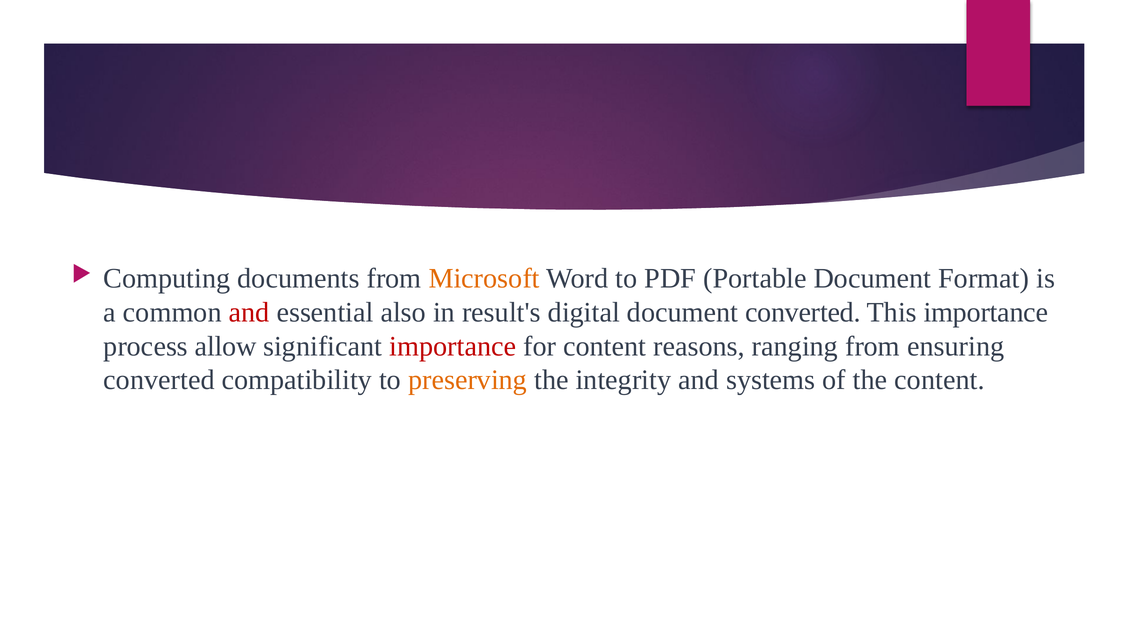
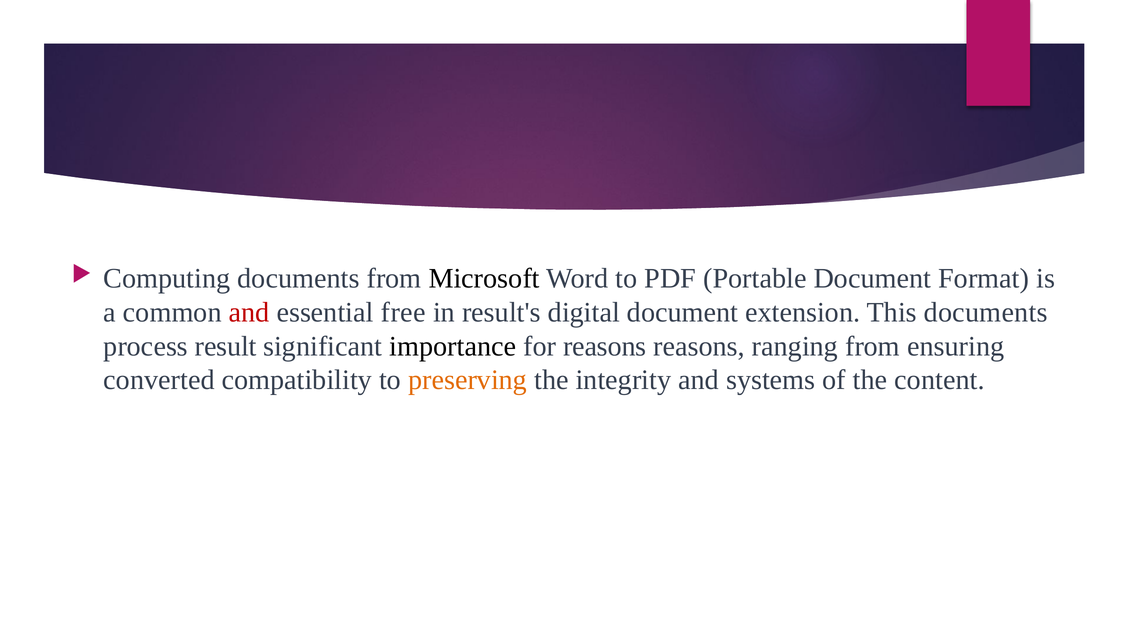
Microsoft colour: orange -> black (484, 279)
also: also -> free (403, 312)
document converted: converted -> extension (803, 312)
This importance: importance -> documents (986, 312)
allow: allow -> result (226, 346)
importance colour: red -> black (453, 346)
for content: content -> reasons (605, 346)
